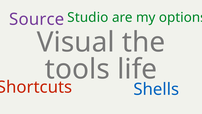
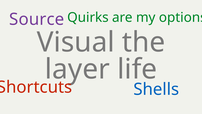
Studio: Studio -> Quirks (88, 17)
tools: tools -> layer (77, 69)
